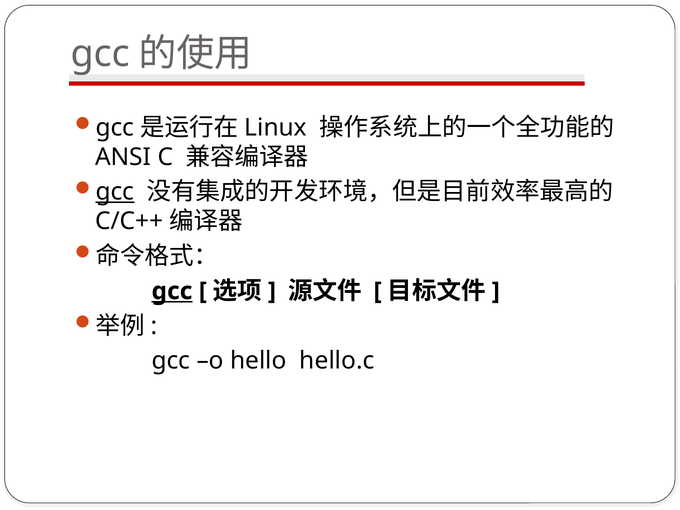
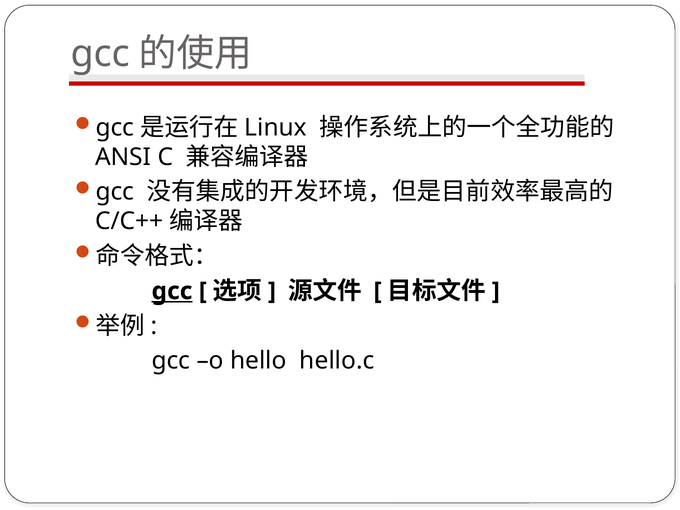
gcc underline: present -> none (115, 192)
